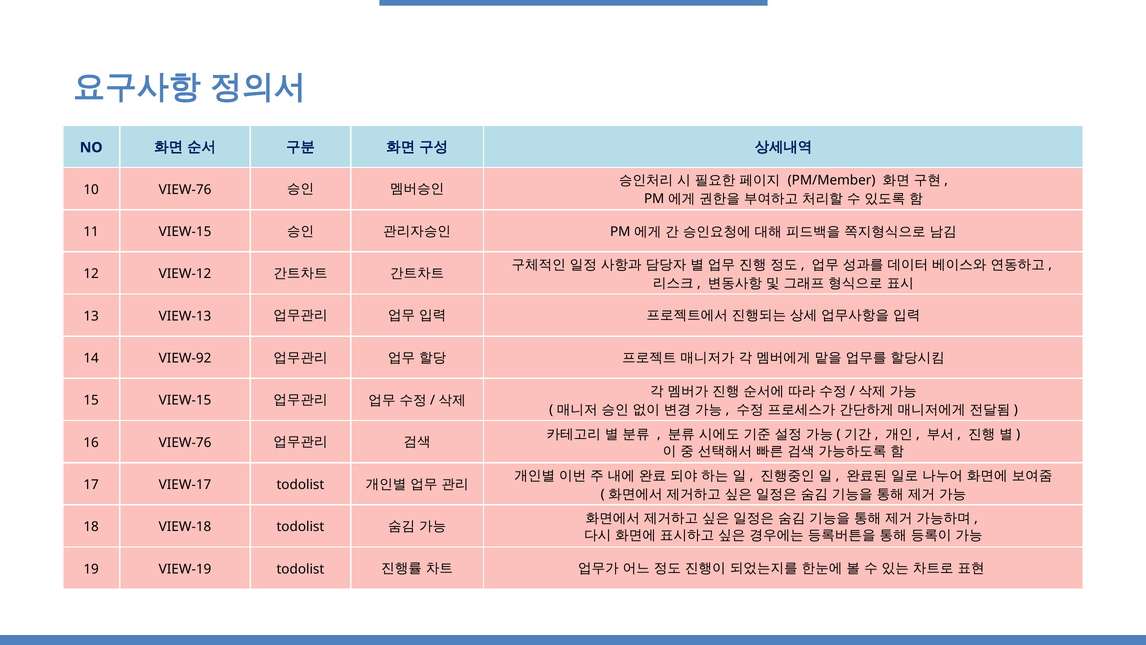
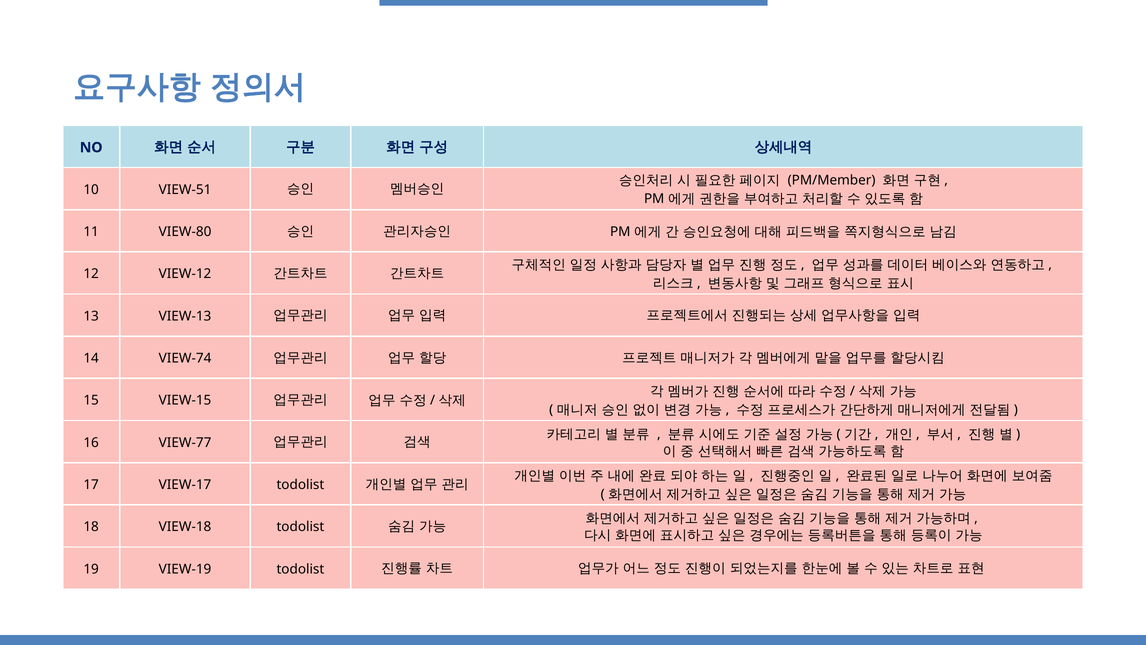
10 VIEW-76: VIEW-76 -> VIEW-51 (185, 190)
11 VIEW-15: VIEW-15 -> VIEW-80 (185, 232)
VIEW-92: VIEW-92 -> VIEW-74 (185, 358)
16 VIEW-76: VIEW-76 -> VIEW-77 (185, 442)
